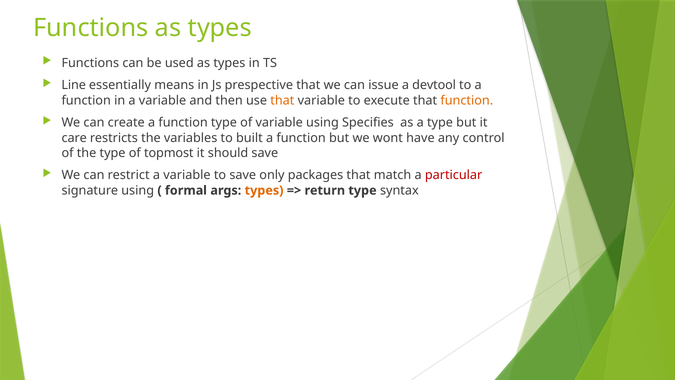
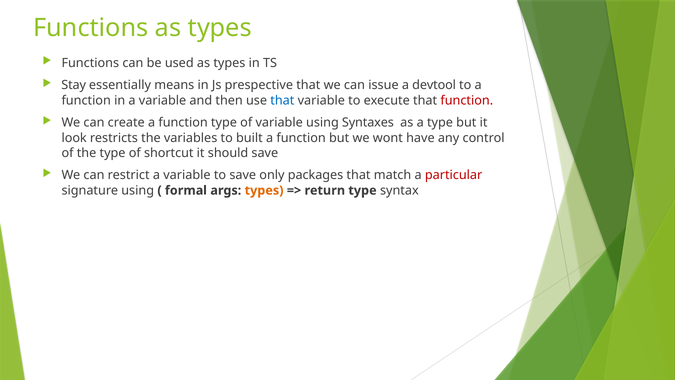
Line: Line -> Stay (74, 85)
that colour: orange -> blue (282, 100)
function colour: orange -> red (467, 100)
Specifies: Specifies -> Syntaxes (368, 123)
care: care -> look (74, 138)
topmost: topmost -> shortcut (169, 153)
